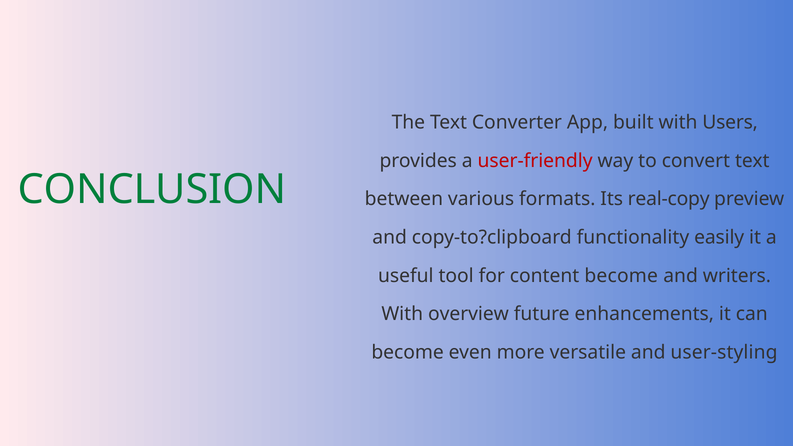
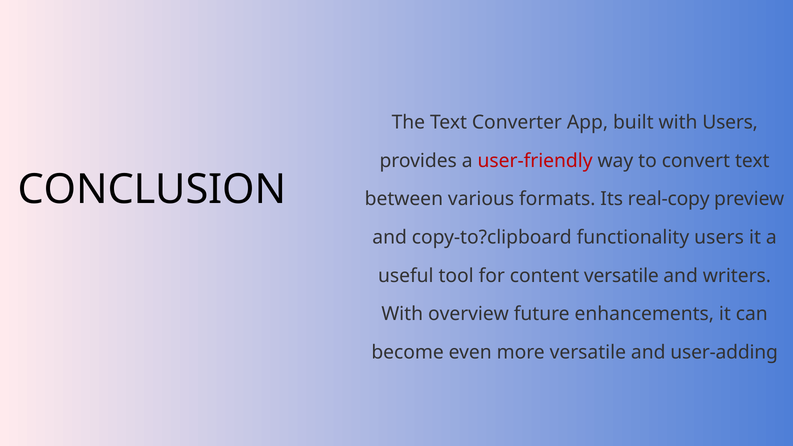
CONCLUSION colour: green -> black (152, 189)
functionality easily: easily -> users (719, 237)
content become: become -> versatile (621, 276)
user-styling: user-styling -> user-adding (724, 352)
